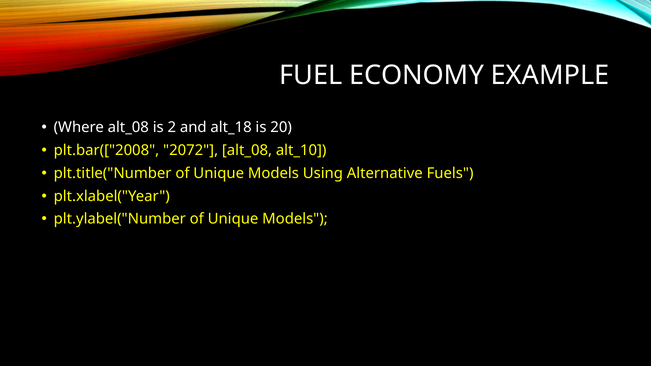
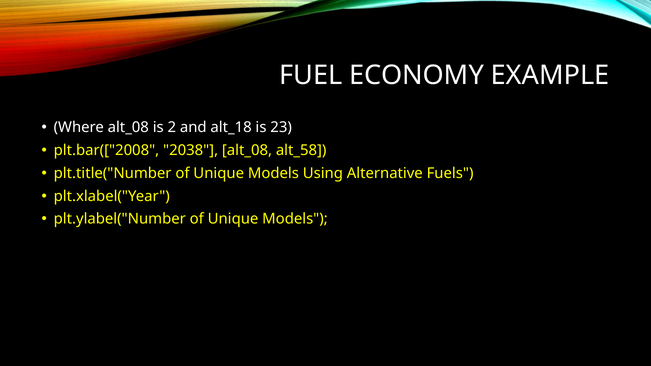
20: 20 -> 23 (281, 128)
2072: 2072 -> 2038 (191, 150)
alt_10: alt_10 -> alt_58 (301, 150)
